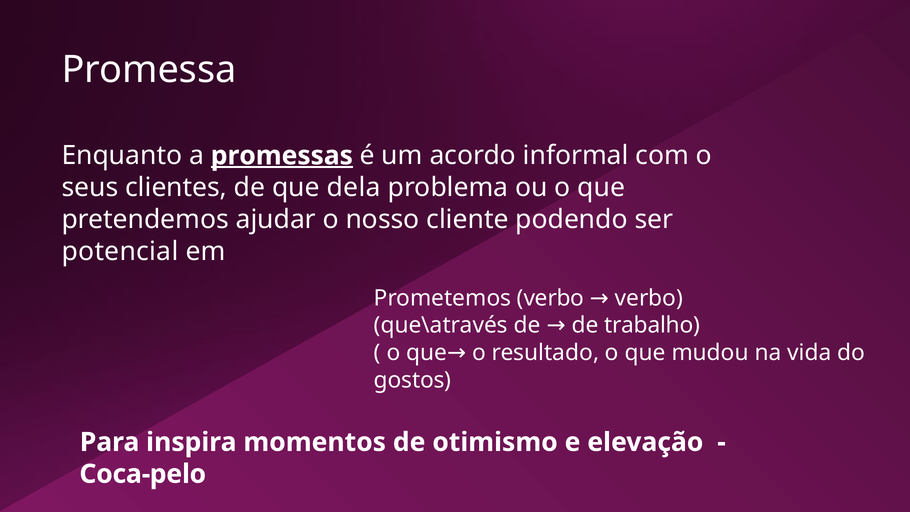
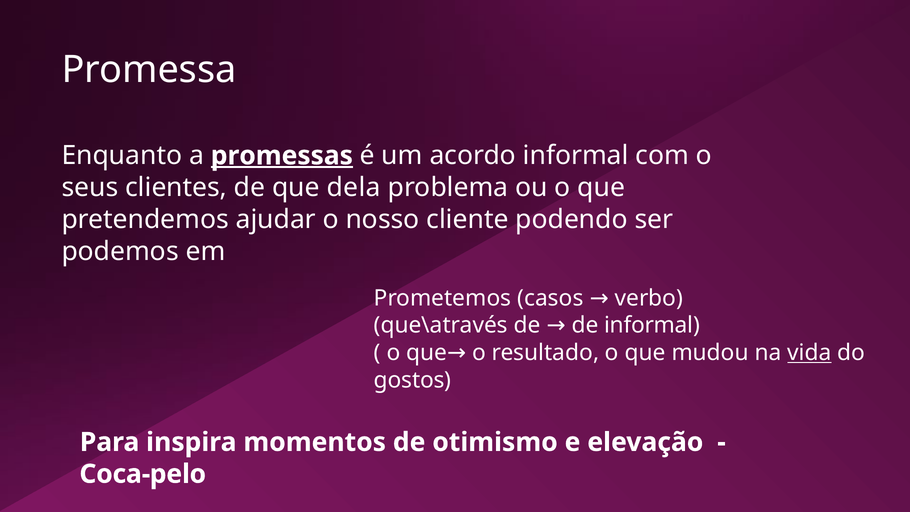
potencial: potencial -> podemos (120, 251)
Prometemos verbo: verbo -> casos (550, 298)
de trabalho: trabalho -> informal (652, 325)
vida underline: none -> present (809, 353)
